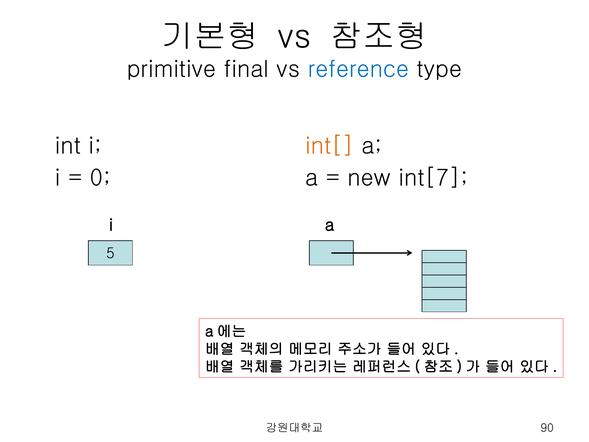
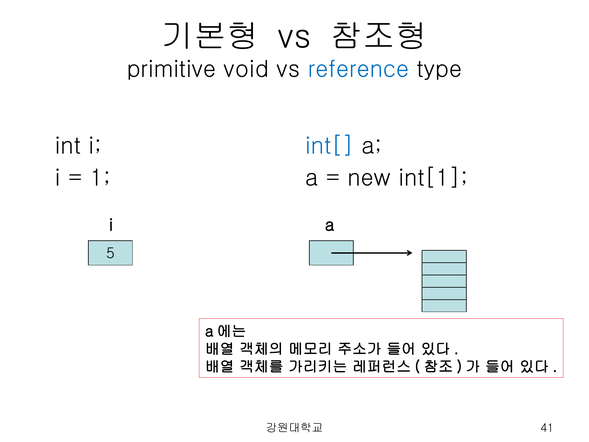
final: final -> void (246, 69)
int[ colour: orange -> blue (330, 146)
0: 0 -> 1 (100, 178)
int[7: int[7 -> int[1 (433, 178)
90: 90 -> 41 (547, 428)
